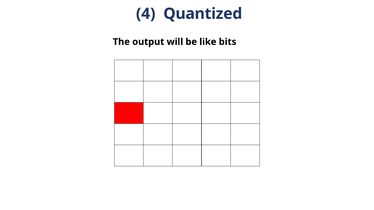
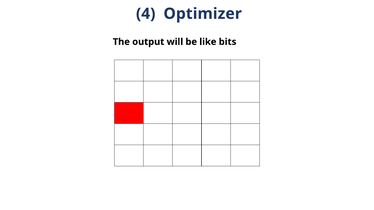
Quantized: Quantized -> Optimizer (203, 14)
